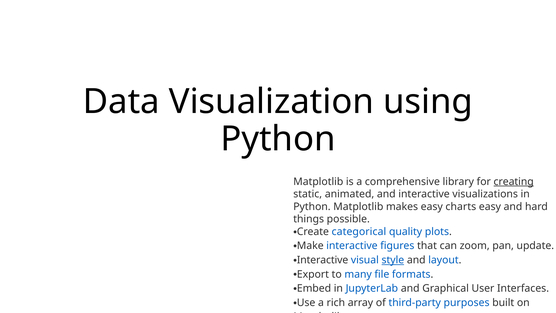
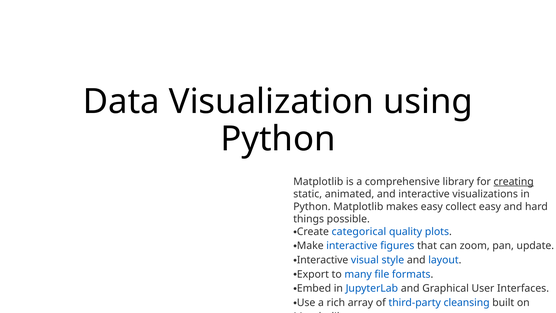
charts: charts -> collect (461, 206)
style underline: present -> none (393, 260)
purposes: purposes -> cleansing (467, 302)
